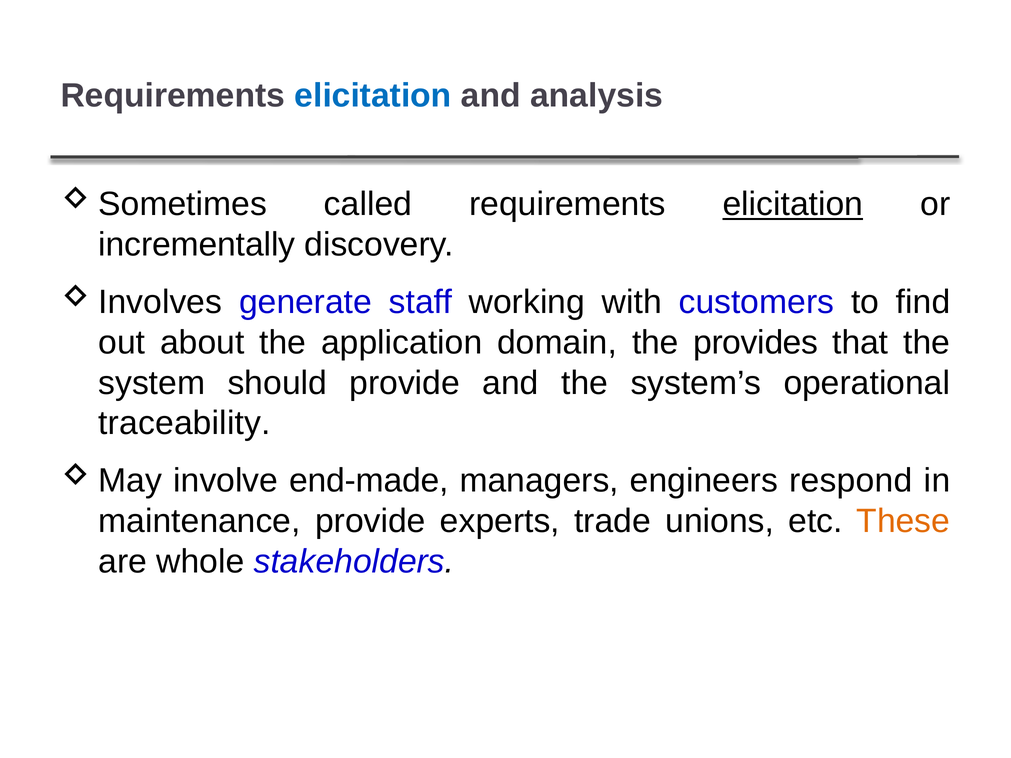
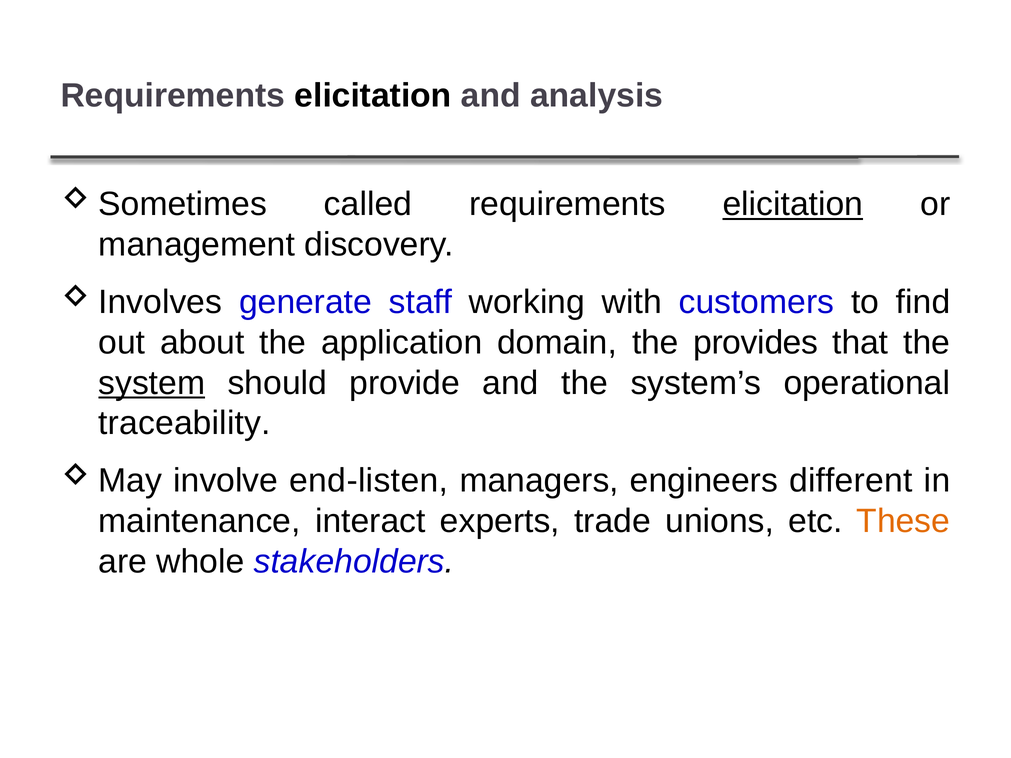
elicitation colour: blue -> black (373, 96)
incrementally: incrementally -> management (197, 245)
system underline: none -> present (152, 383)
end-made: end-made -> end-listen (369, 481)
respond: respond -> different (851, 481)
maintenance provide: provide -> interact (370, 521)
